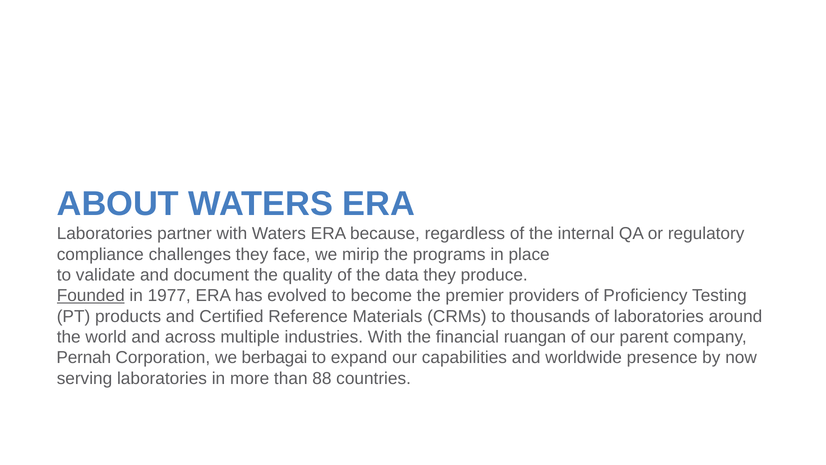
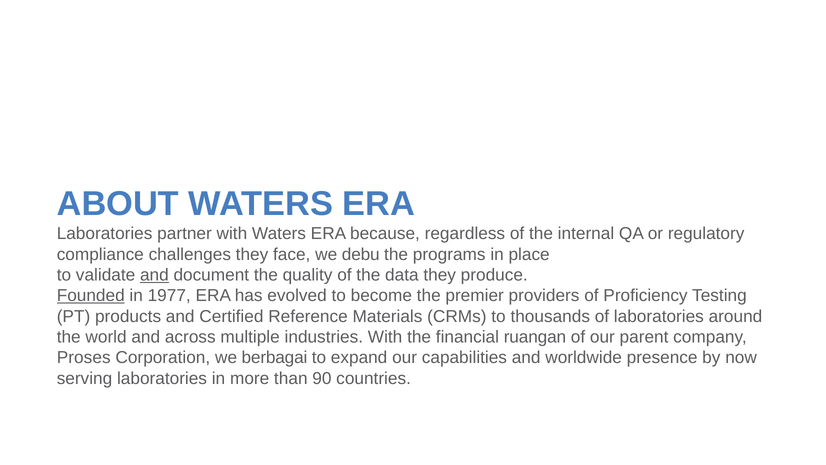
mirip: mirip -> debu (361, 254)
and underline: none -> present (154, 275)
Pernah: Pernah -> Proses (84, 357)
88: 88 -> 90 (322, 378)
